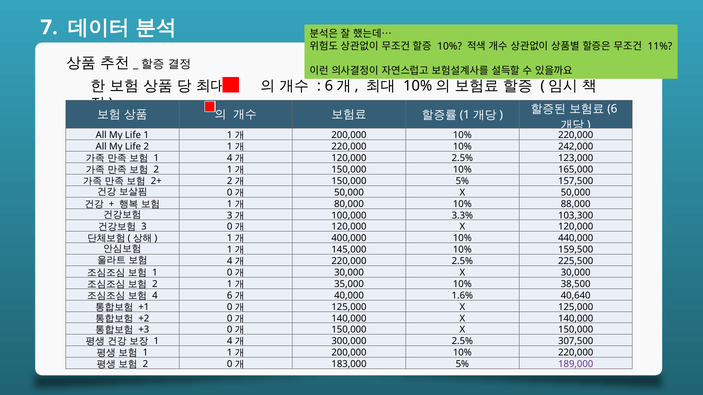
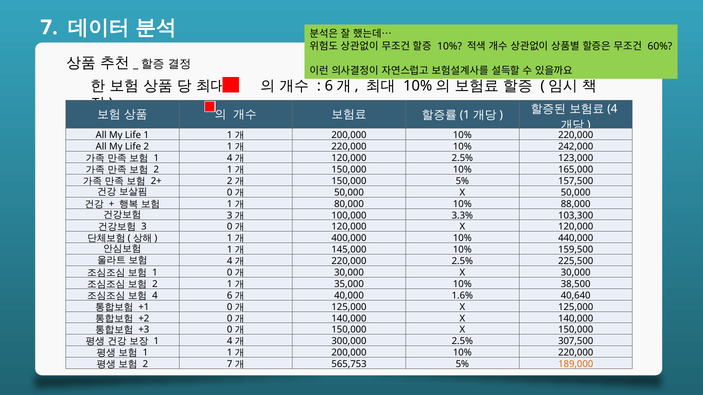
11%: 11% -> 60% (660, 46)
6: 6 -> 4 (612, 109)
2 0: 0 -> 7 (230, 365)
183,000: 183,000 -> 565,753 (349, 365)
189,000 colour: purple -> orange (576, 365)
